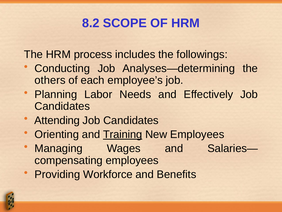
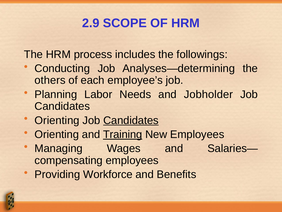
8.2: 8.2 -> 2.9 (91, 23)
Effectively: Effectively -> Jobholder (208, 94)
Attending: Attending -> Orienting (57, 120)
Candidates underline: none -> present (131, 120)
